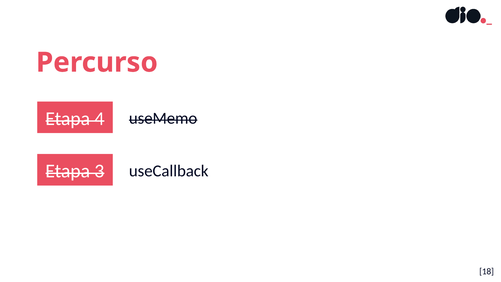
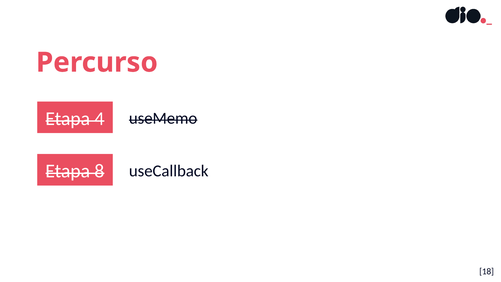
3: 3 -> 8 (99, 171)
